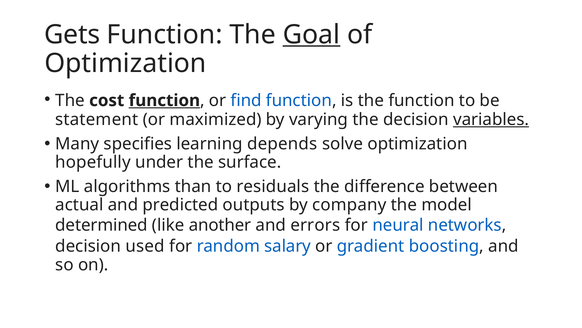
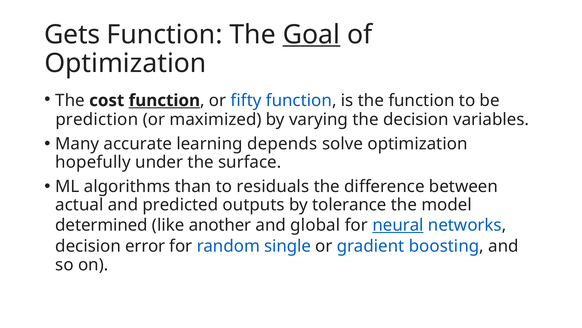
find: find -> fifty (246, 100)
statement: statement -> prediction (97, 119)
variables underline: present -> none (491, 119)
specifies: specifies -> accurate (138, 144)
company: company -> tolerance (349, 205)
errors: errors -> global (315, 225)
neural underline: none -> present (398, 225)
used: used -> error (145, 246)
salary: salary -> single (288, 246)
